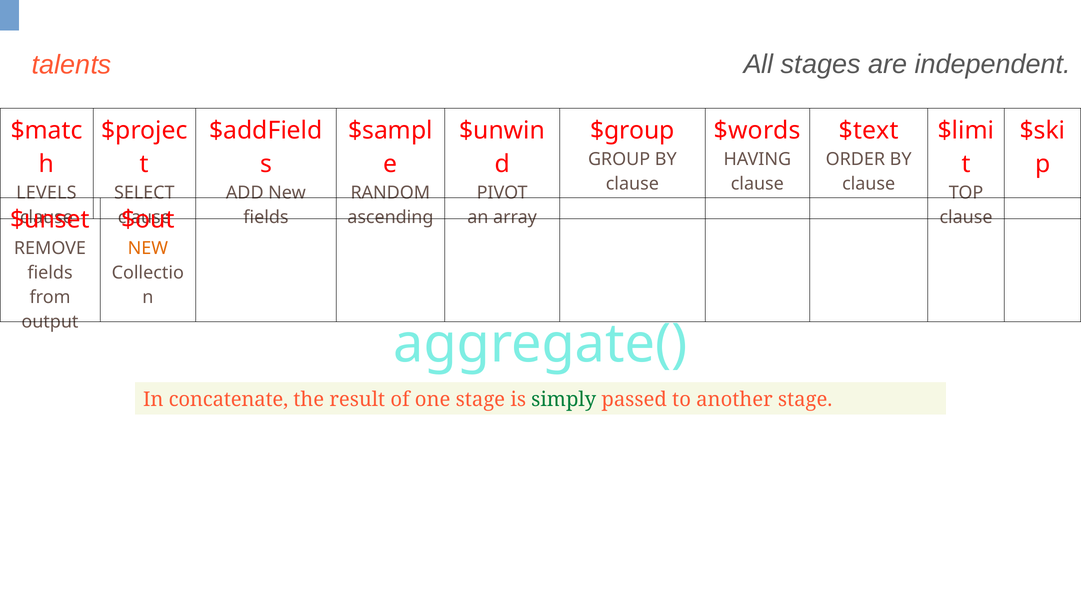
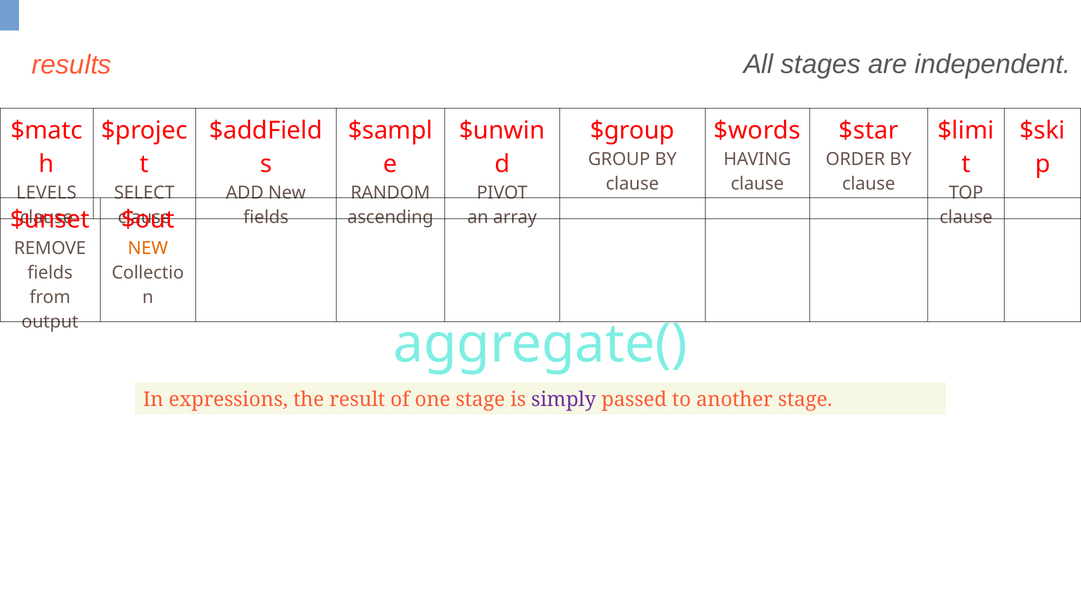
talents: talents -> results (72, 65)
$text: $text -> $star (869, 130)
concatenate: concatenate -> expressions (228, 400)
simply colour: green -> purple (564, 400)
